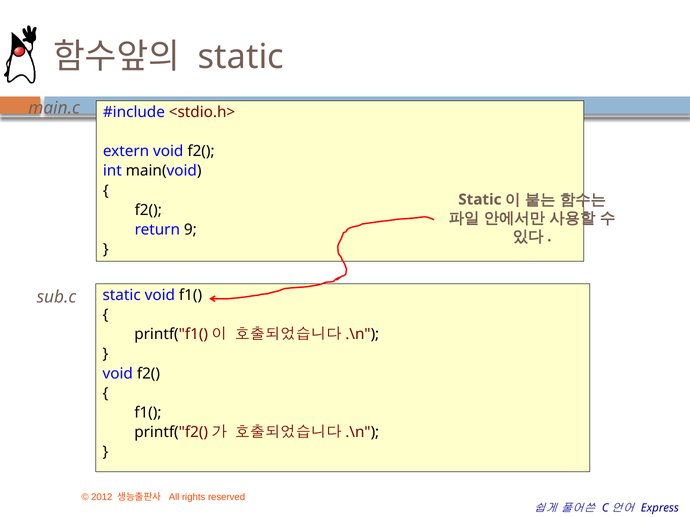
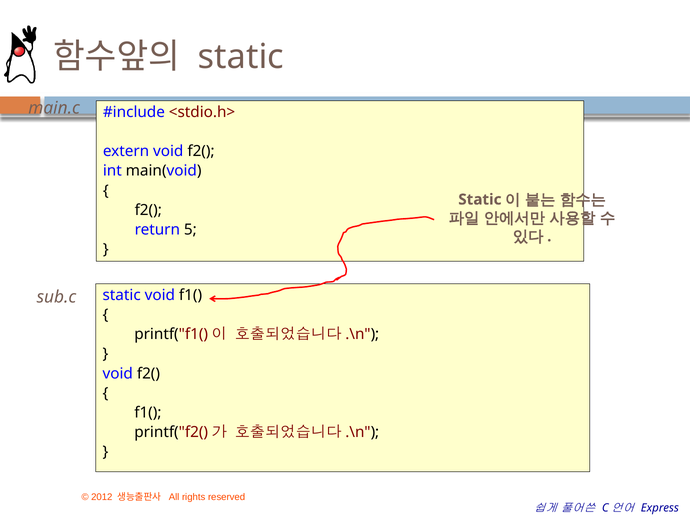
9: 9 -> 5 (190, 230)
